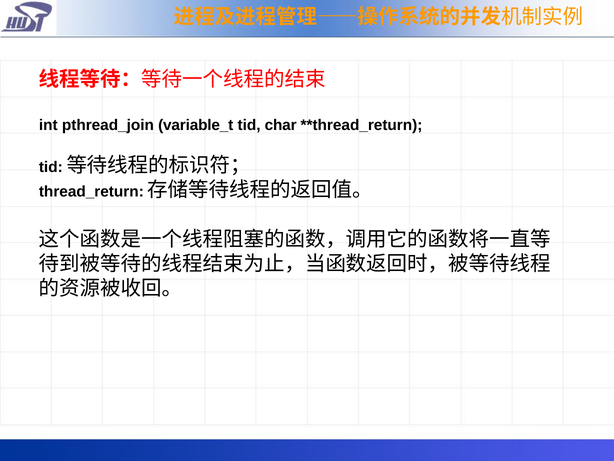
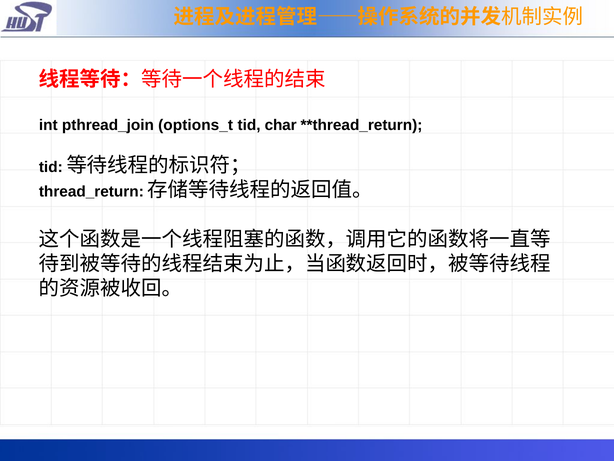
variable_t: variable_t -> options_t (196, 125)
